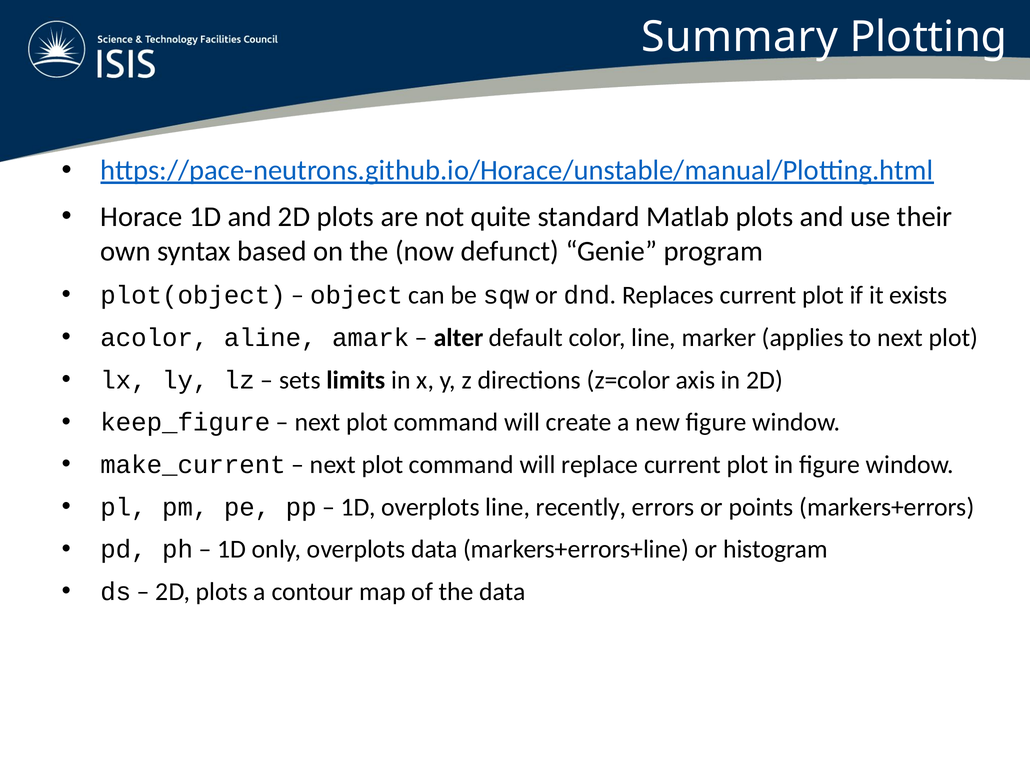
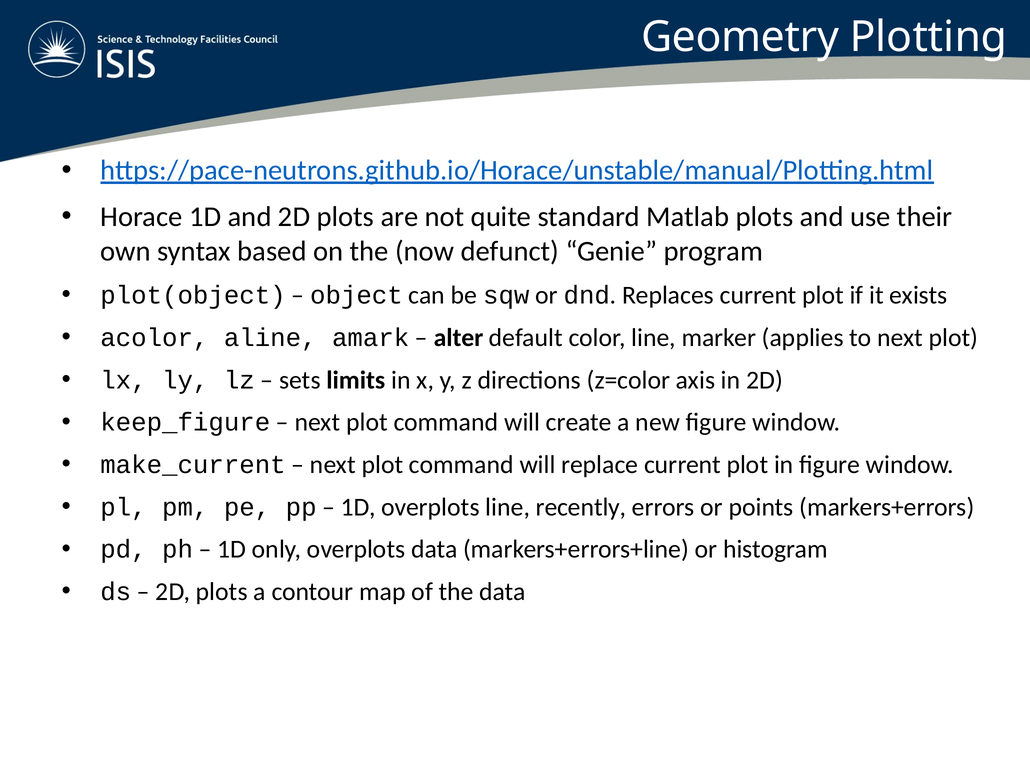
Summary: Summary -> Geometry (740, 37)
